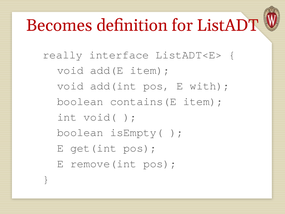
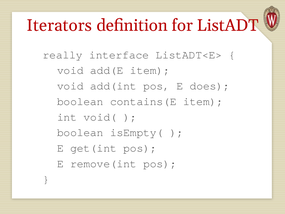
Becomes: Becomes -> Iterators (59, 25)
with: with -> does (210, 86)
